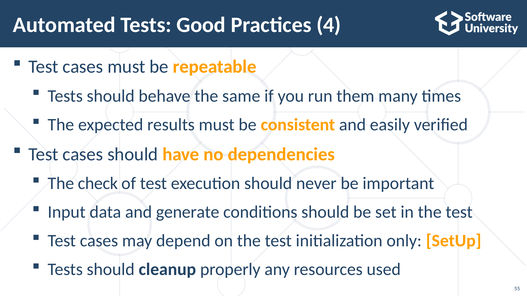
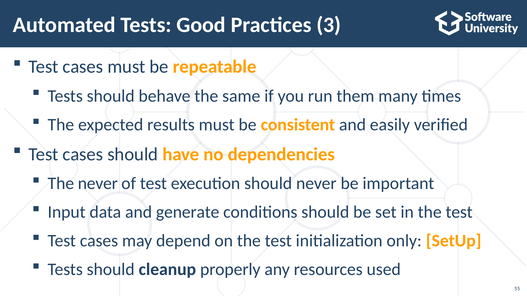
4: 4 -> 3 (329, 25)
The check: check -> never (98, 184)
